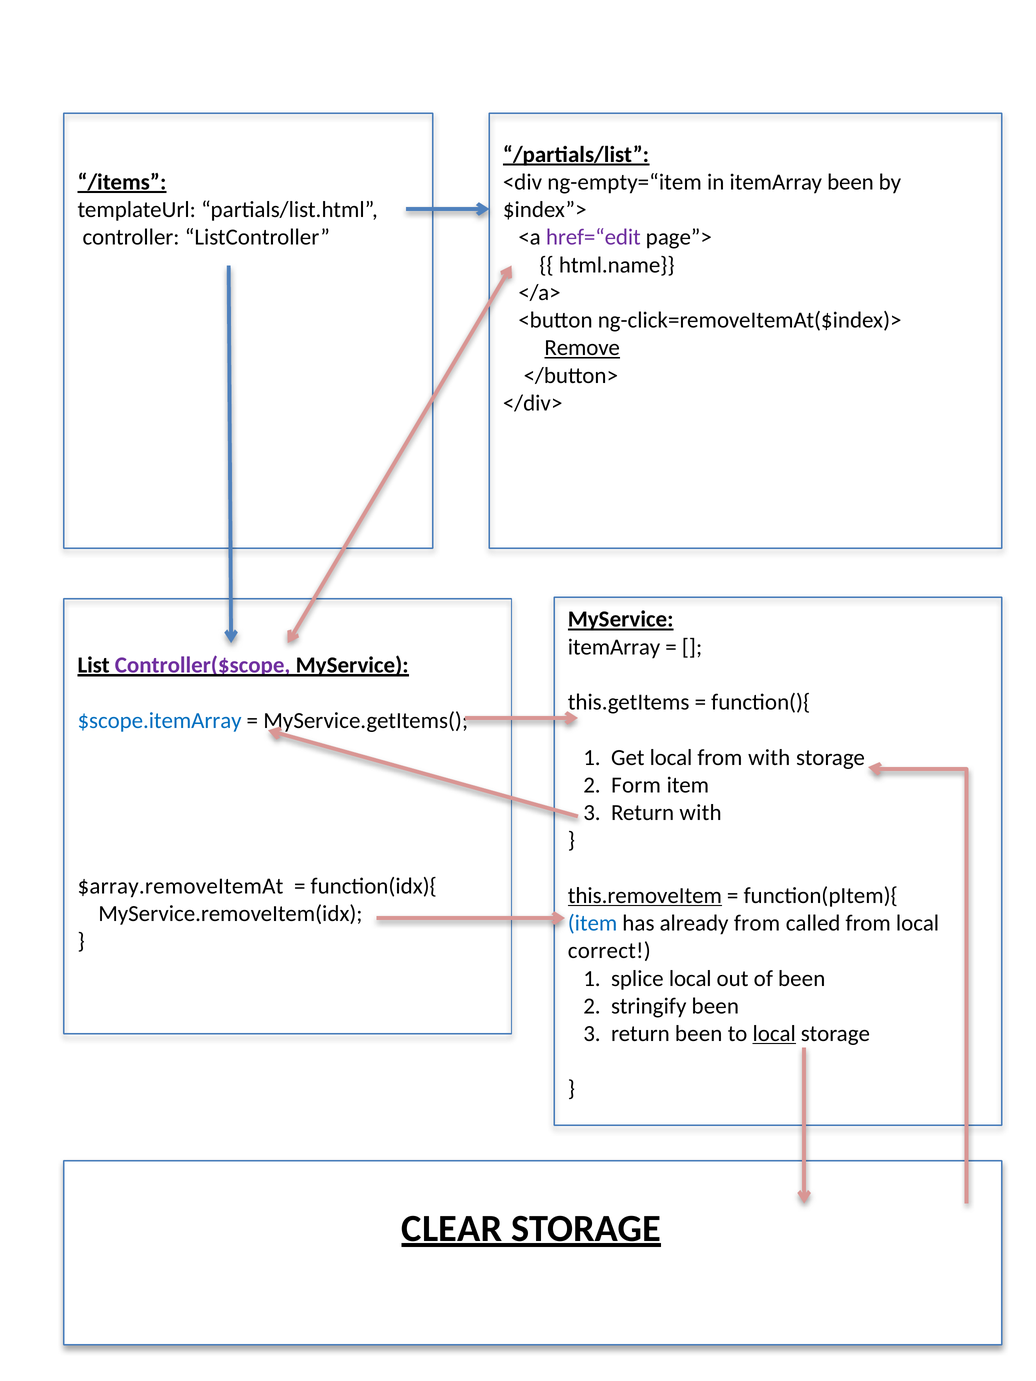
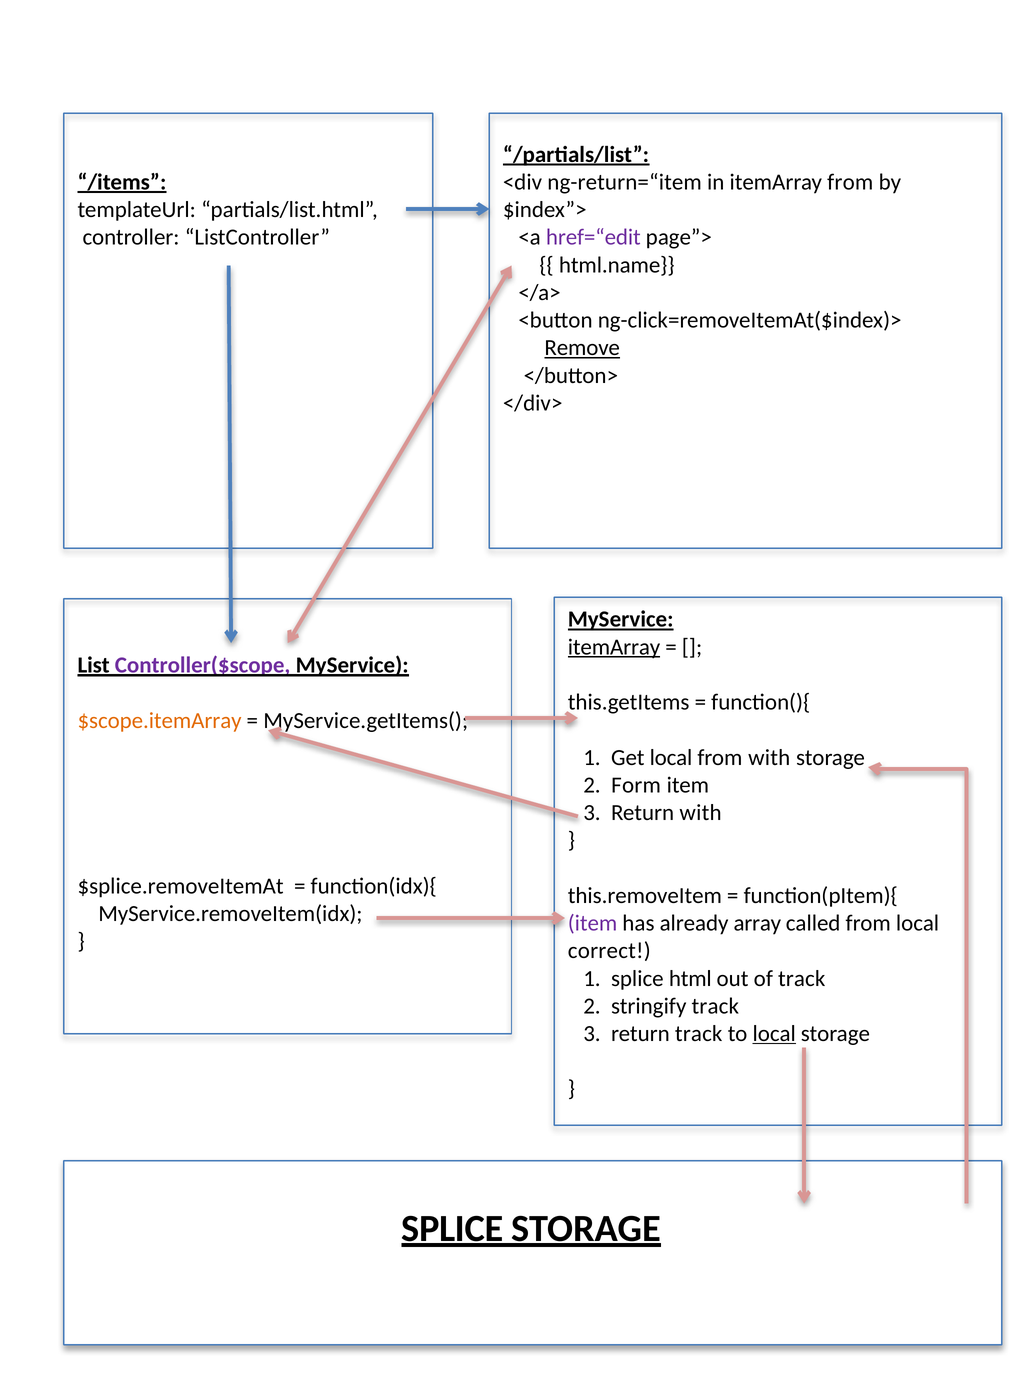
ng-empty=“item: ng-empty=“item -> ng-return=“item (625, 182)
itemArray been: been -> from (850, 182)
itemArray underline: none -> present (614, 647)
$scope.itemArray colour: blue -> orange (160, 721)
$array.removeItemAt: $array.removeItemAt -> $splice.removeItemAt (181, 886)
this.removeItem underline: present -> none (645, 896)
item colour: blue -> purple (593, 923)
already from: from -> array (757, 923)
splice local: local -> html (690, 979)
of been: been -> track (802, 979)
stringify been: been -> track (715, 1006)
return been: been -> track (699, 1034)
CLEAR: CLEAR -> SPLICE (452, 1229)
